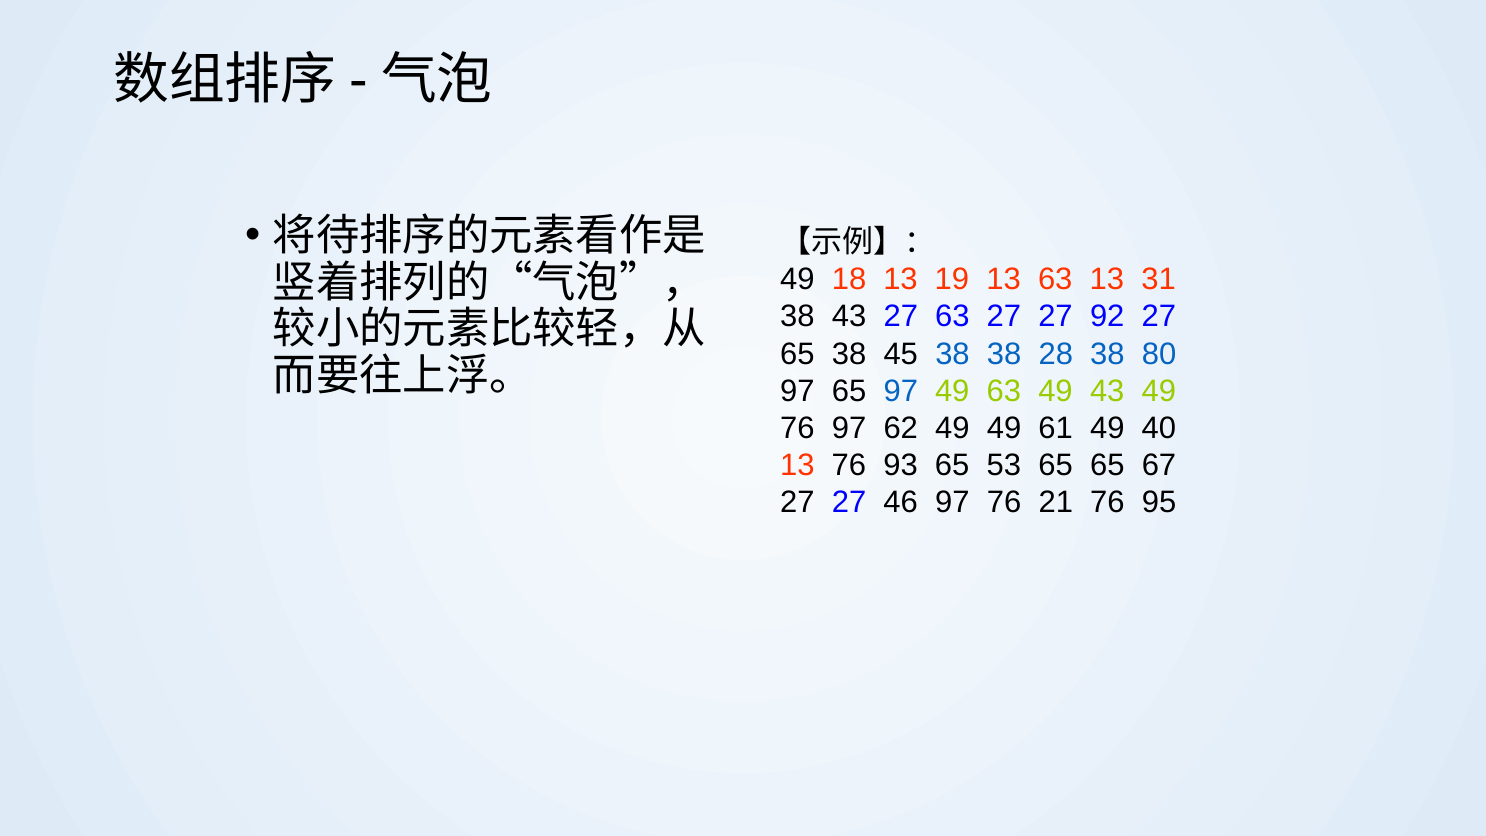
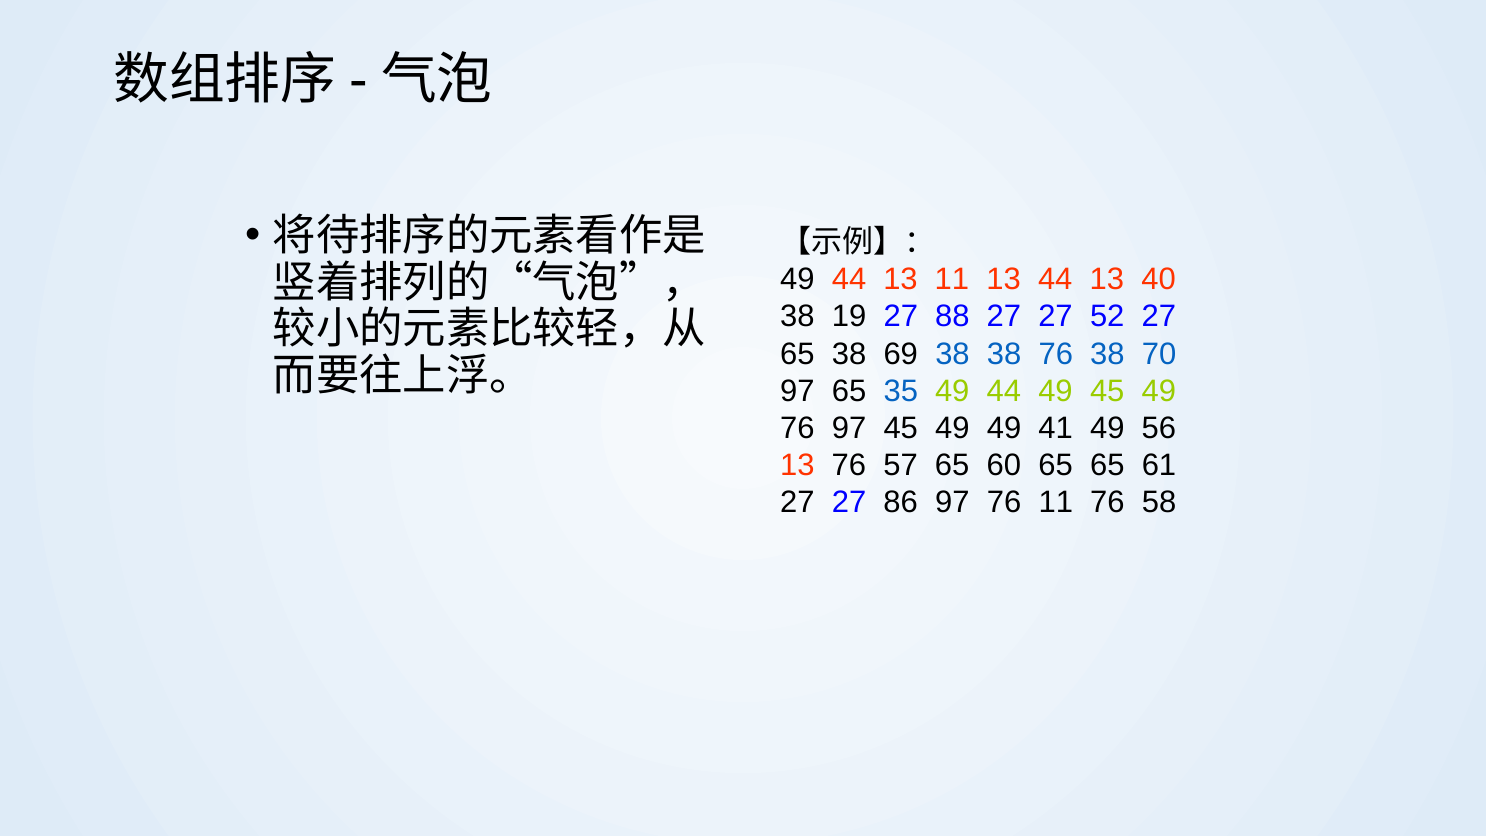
18: 18 -> 44 (849, 280)
13 19: 19 -> 11 (952, 280)
13 63: 63 -> 44 (1055, 280)
31: 31 -> 40 (1159, 280)
38 43: 43 -> 19 (849, 317)
27 63: 63 -> 88 (952, 317)
92: 92 -> 52 (1107, 317)
45: 45 -> 69 (901, 354)
38 28: 28 -> 76 (1056, 354)
80: 80 -> 70 (1159, 354)
65 97: 97 -> 35 (901, 391)
63: 63 -> 44 (1004, 391)
49 43: 43 -> 45 (1107, 391)
97 62: 62 -> 45 (901, 428)
61: 61 -> 41 (1056, 428)
40: 40 -> 56 (1159, 428)
93: 93 -> 57 (901, 465)
53: 53 -> 60 (1004, 465)
67: 67 -> 61 (1159, 465)
46: 46 -> 86 (901, 502)
76 21: 21 -> 11 (1056, 502)
95: 95 -> 58 (1159, 502)
